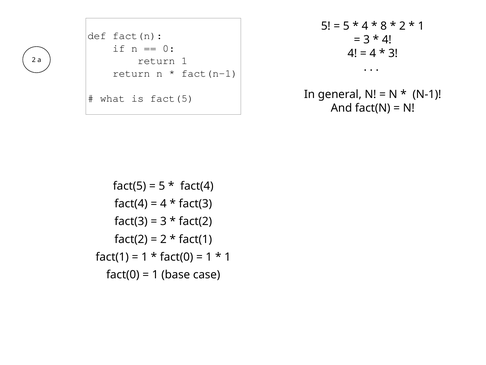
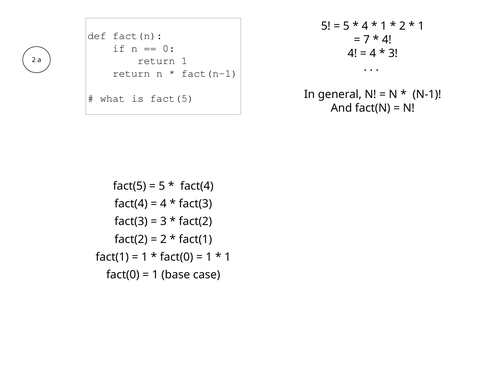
8: 8 -> 1 (384, 26)
3: 3 -> 7 (367, 40)
